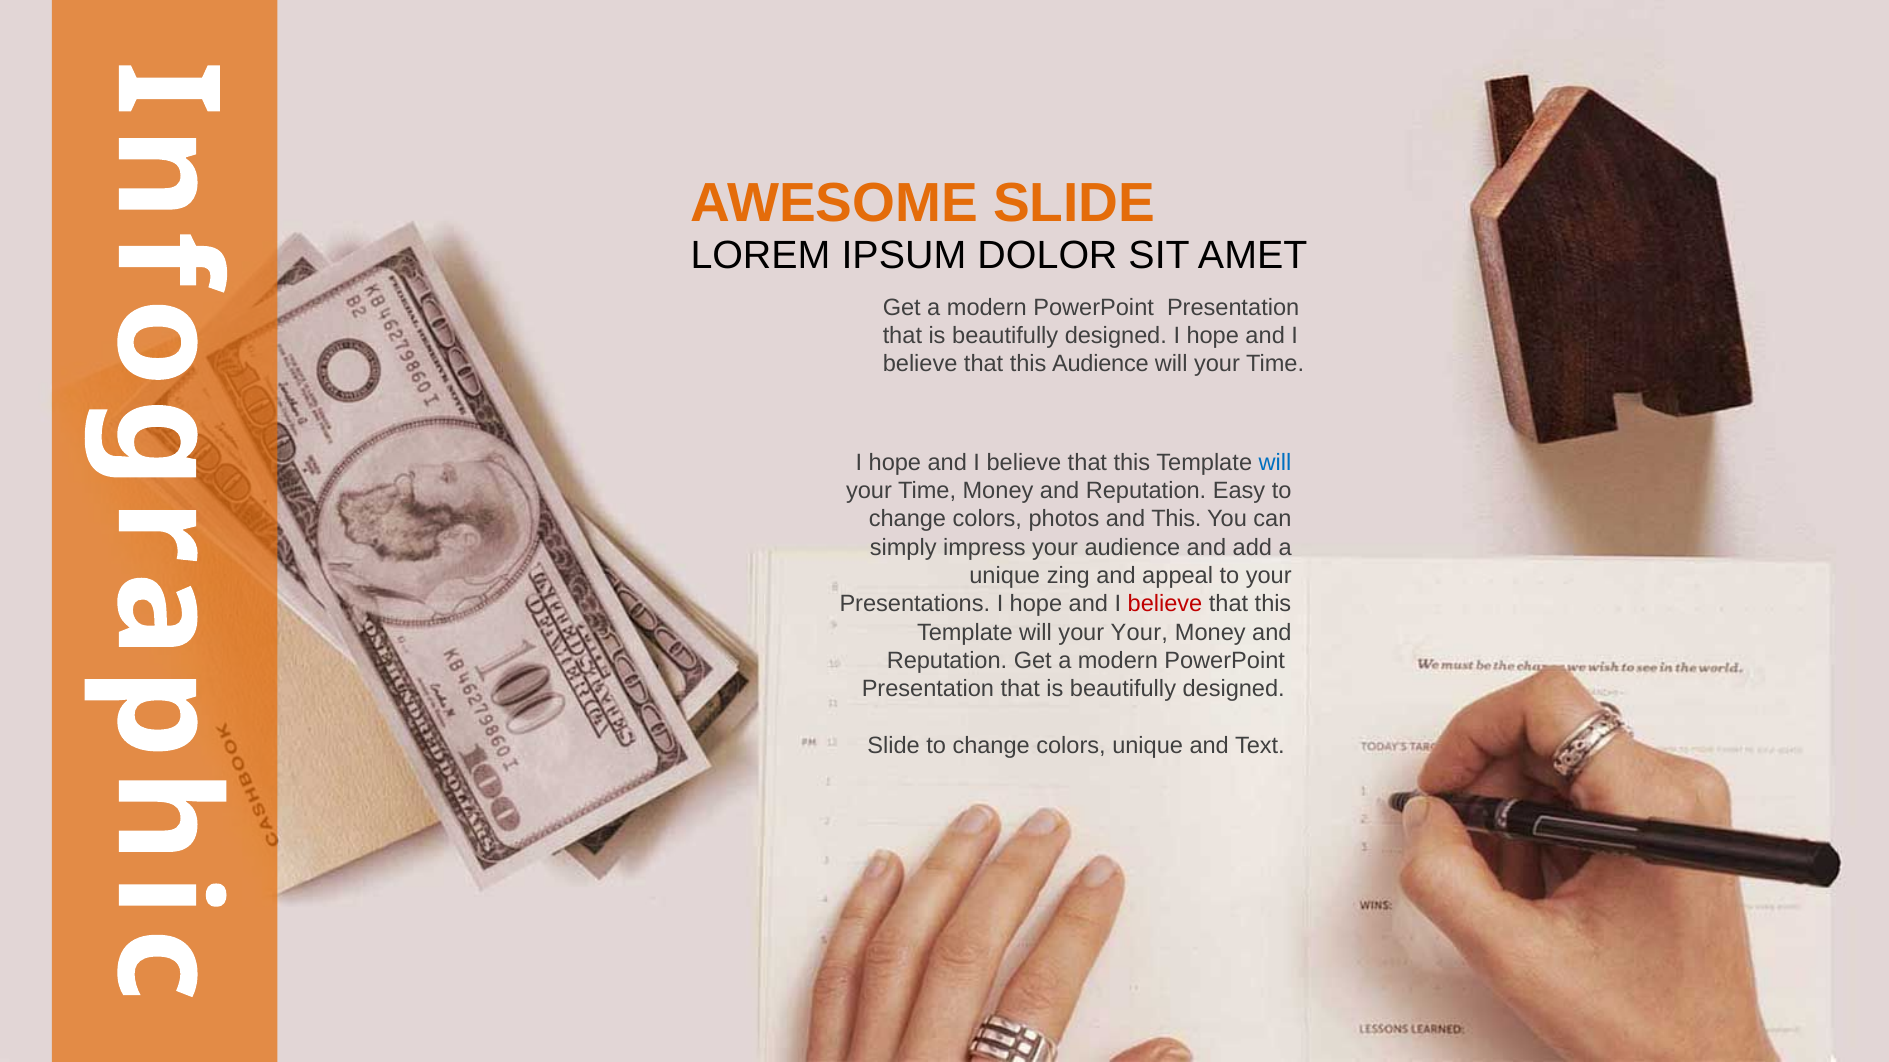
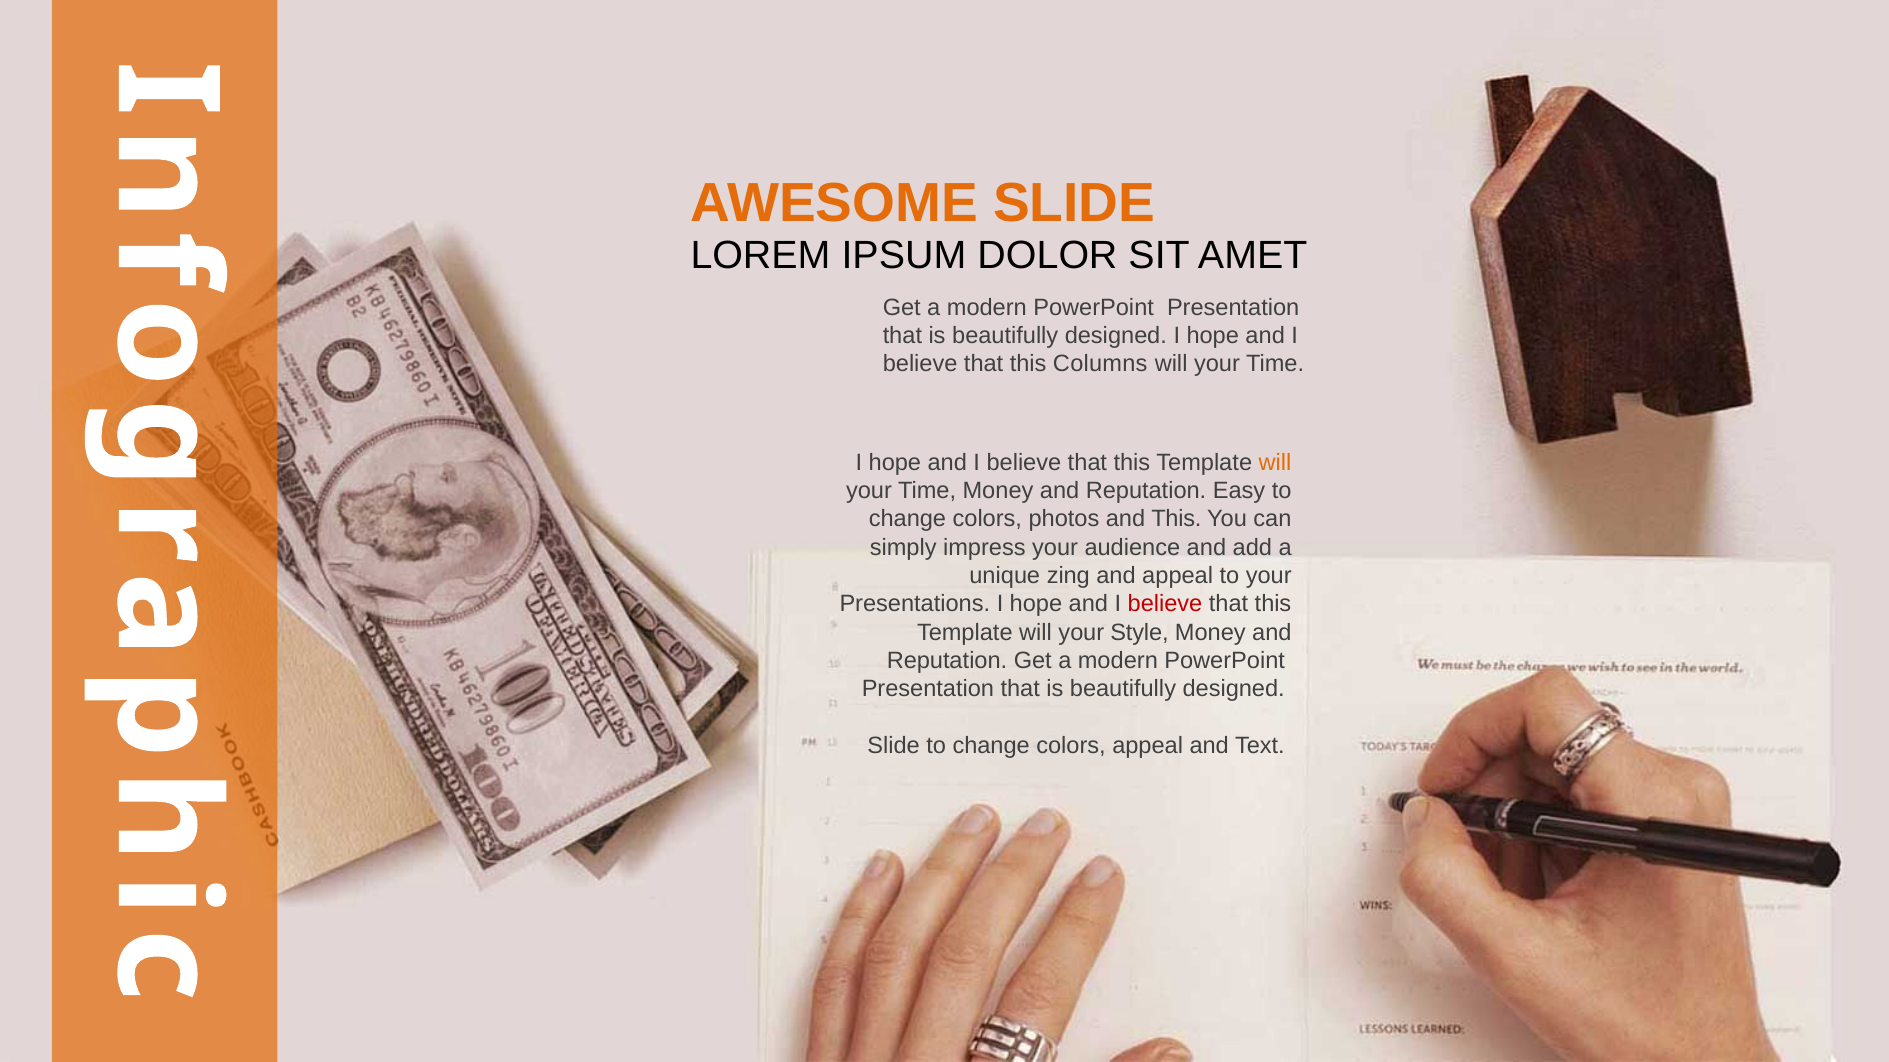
this Audience: Audience -> Columns (1100, 364)
will colour: blue -> orange (1275, 463)
your Your: Your -> Style (1139, 633)
colors unique: unique -> appeal (1148, 746)
